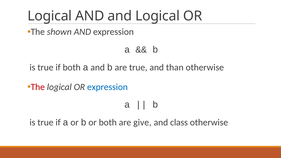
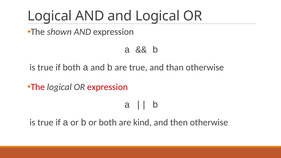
expression colour: blue -> red (107, 87)
give: give -> kind (142, 122)
class: class -> then (179, 122)
